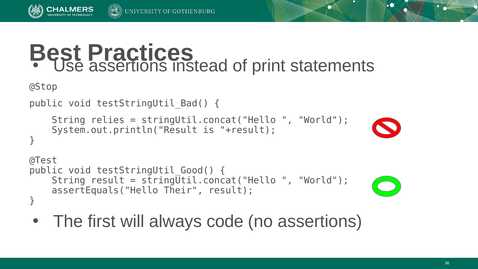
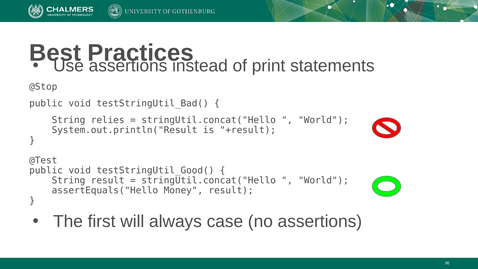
Their: Their -> Money (183, 190)
code: code -> case (225, 221)
